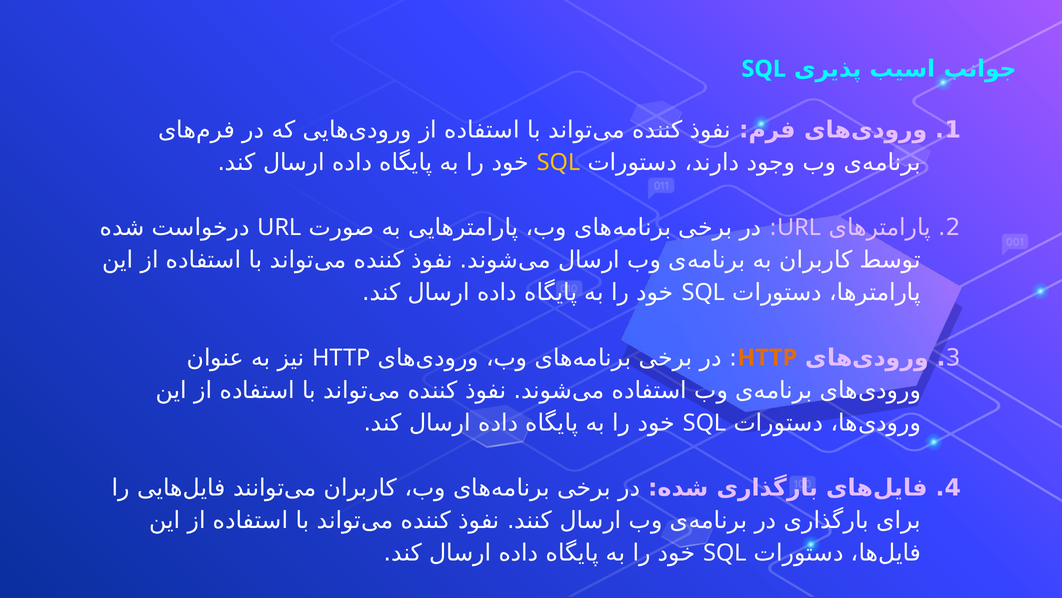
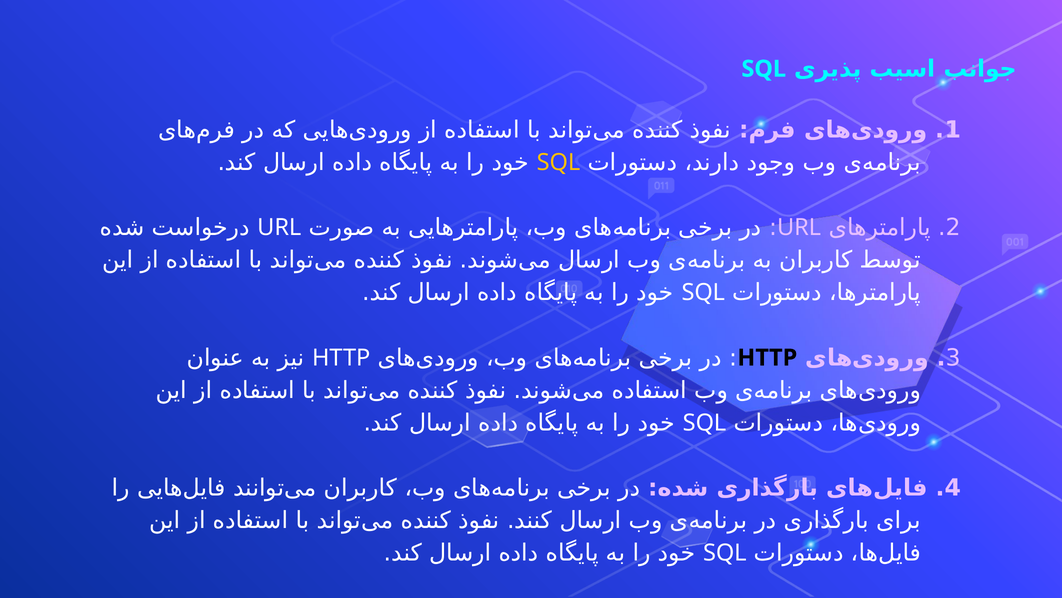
HTTP colour: orange -> black (767, 357)
